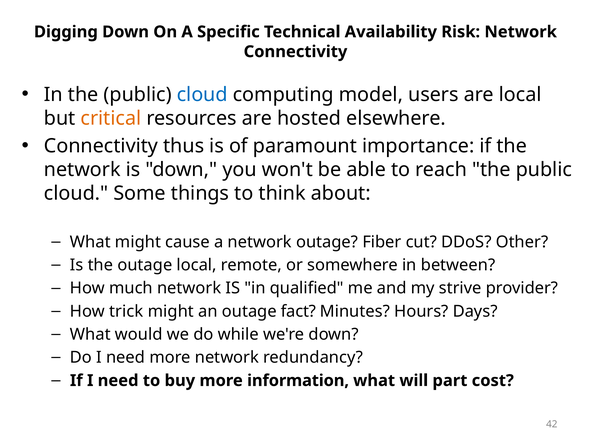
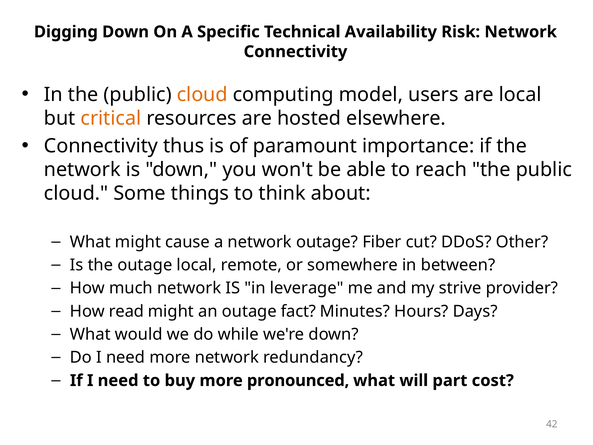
cloud colour: blue -> orange (202, 94)
qualified: qualified -> leverage (307, 288)
trick: trick -> read (126, 311)
information: information -> pronounced (298, 380)
